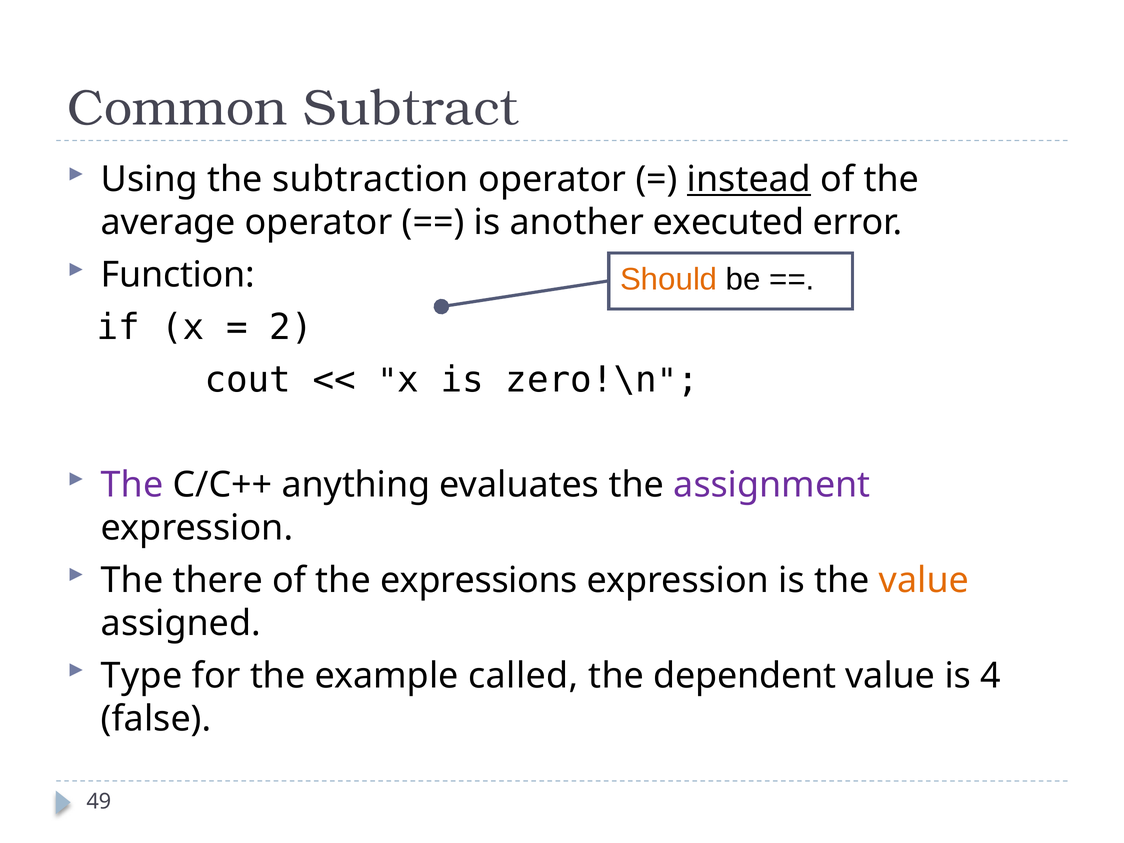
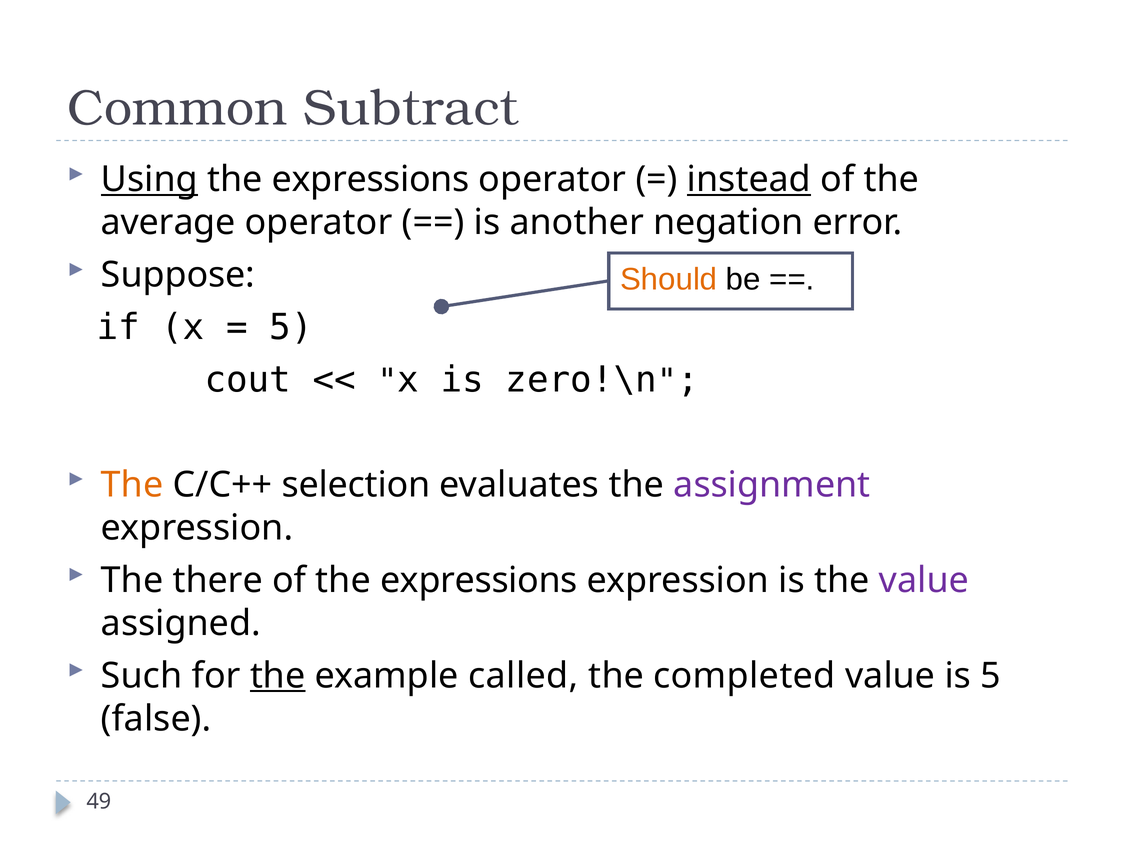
Using underline: none -> present (149, 179)
subtraction: subtraction -> expressions (371, 179)
executed: executed -> negation (728, 223)
Function: Function -> Suppose (178, 275)
2: 2 -> 5 (291, 327)
The colour: purple -> orange (132, 485)
anything: anything -> selection (356, 485)
value colour: orange -> purple (924, 580)
Type: Type -> Such (142, 676)
the underline: none -> present (278, 676)
dependent: dependent -> completed (744, 676)
is 4: 4 -> 5 (991, 676)
